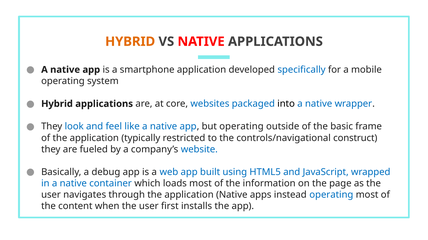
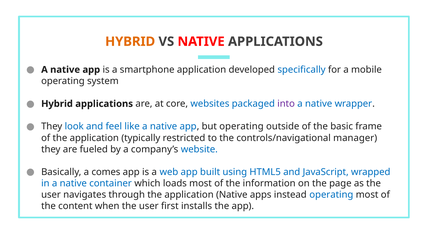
into colour: black -> purple (286, 104)
construct: construct -> manager (355, 138)
debug: debug -> comes (106, 173)
